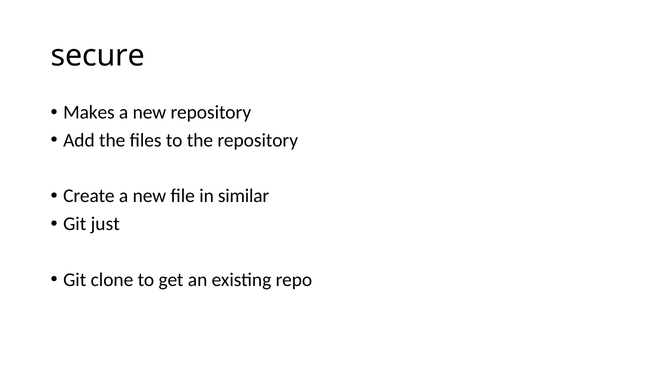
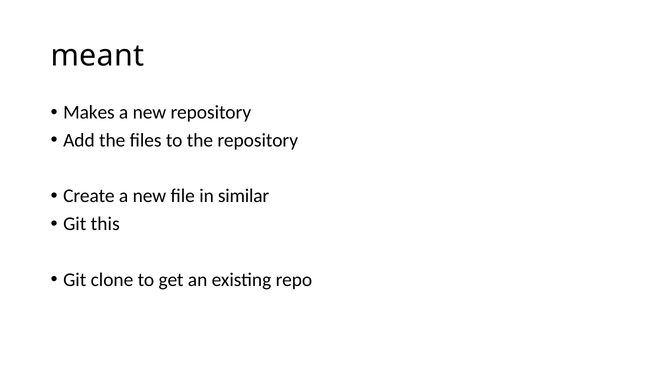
secure: secure -> meant (98, 56)
just: just -> this (105, 224)
